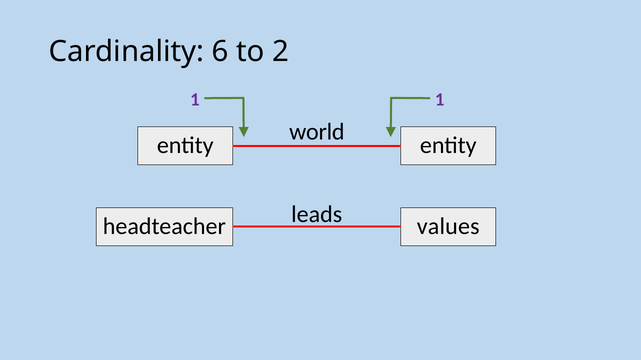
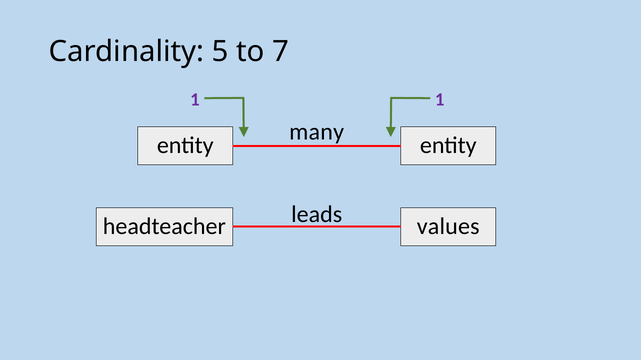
6: 6 -> 5 (220, 52)
2: 2 -> 7 (281, 52)
world: world -> many (317, 132)
